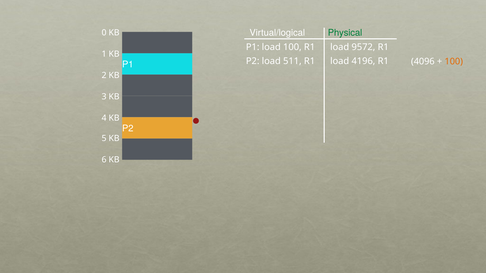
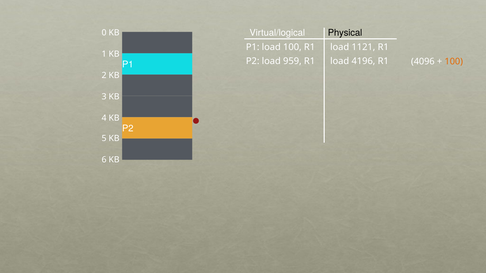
Physical colour: green -> black (345, 33)
9572: 9572 -> 1121 (363, 47)
511: 511 -> 959 (292, 61)
